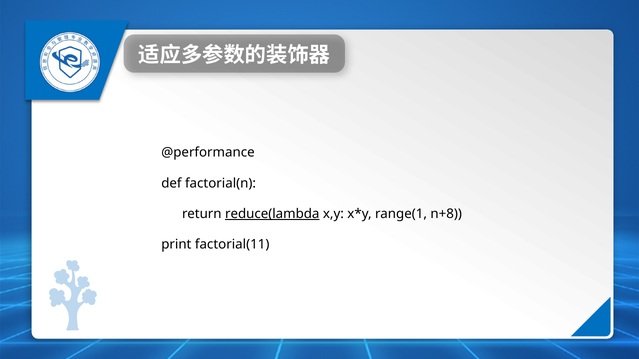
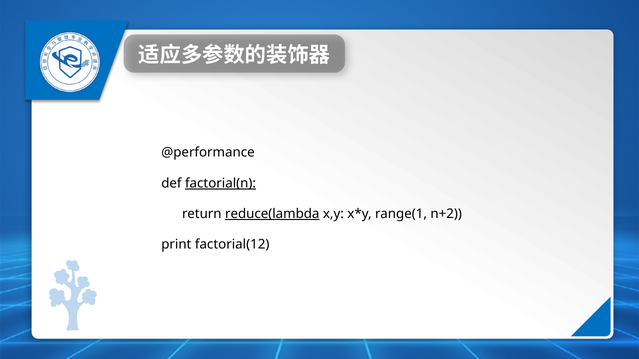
factorial(n underline: none -> present (221, 183)
n+8: n+8 -> n+2 (446, 214)
factorial(11: factorial(11 -> factorial(12 (232, 245)
